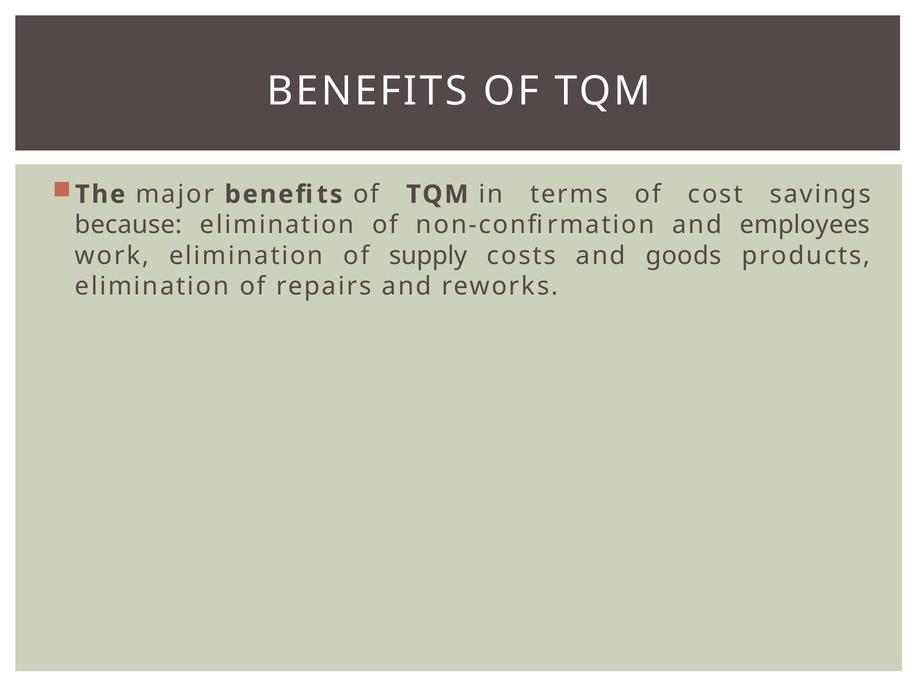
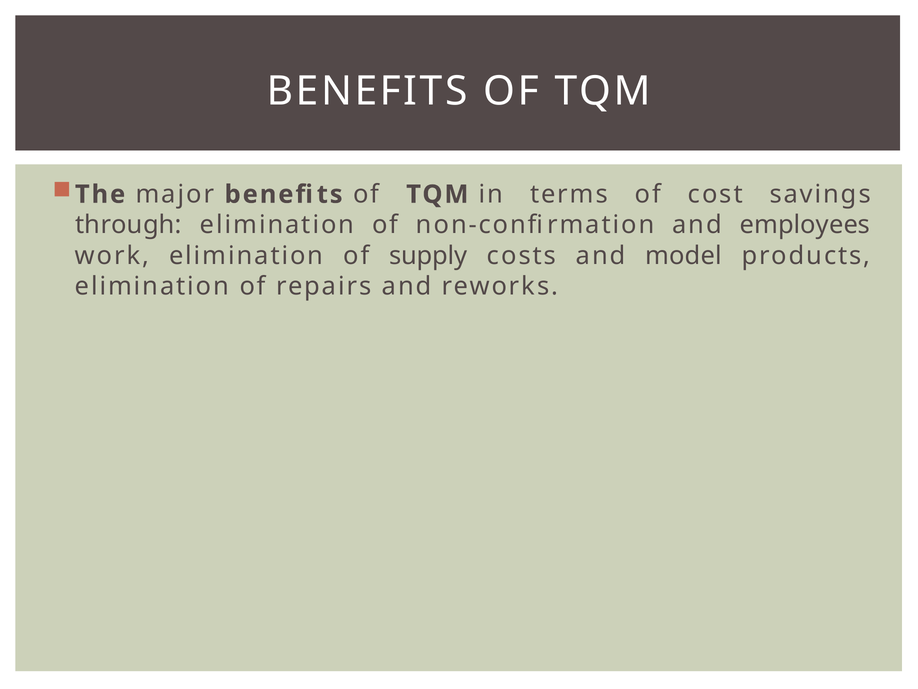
because: because -> through (128, 225)
goods: goods -> model (684, 255)
